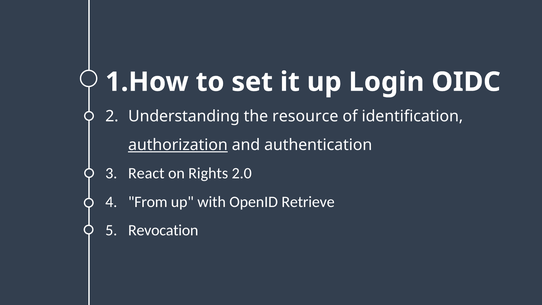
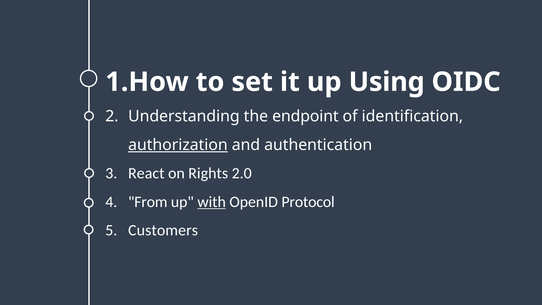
Login: Login -> Using (387, 82)
resource: resource -> endpoint (305, 116)
with underline: none -> present (212, 202)
Retrieve: Retrieve -> Protocol (308, 202)
Revocation: Revocation -> Customers (163, 230)
